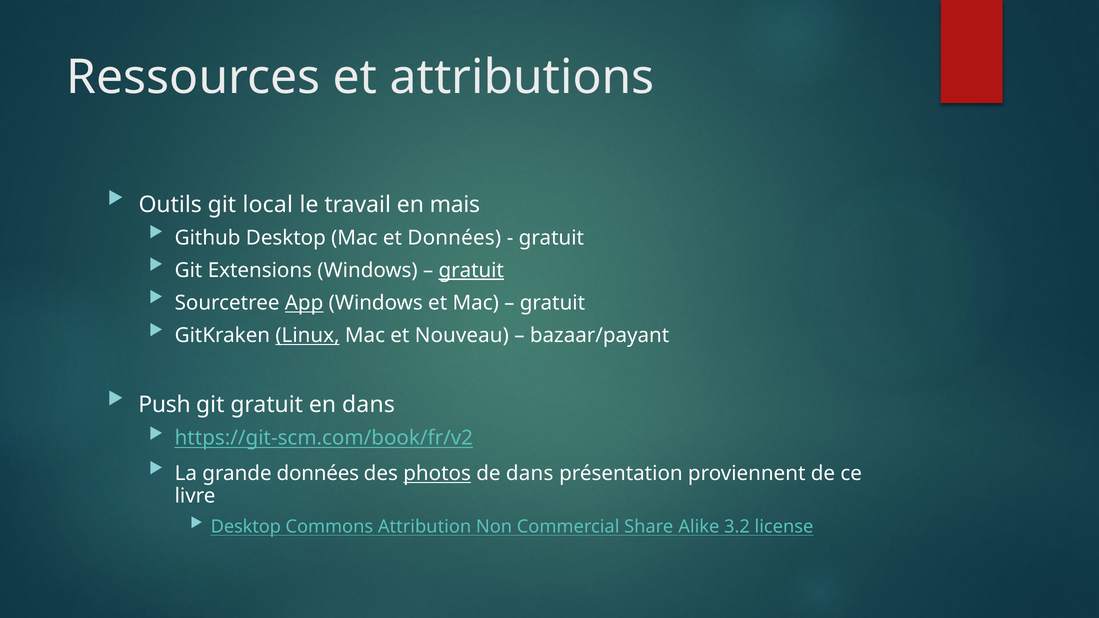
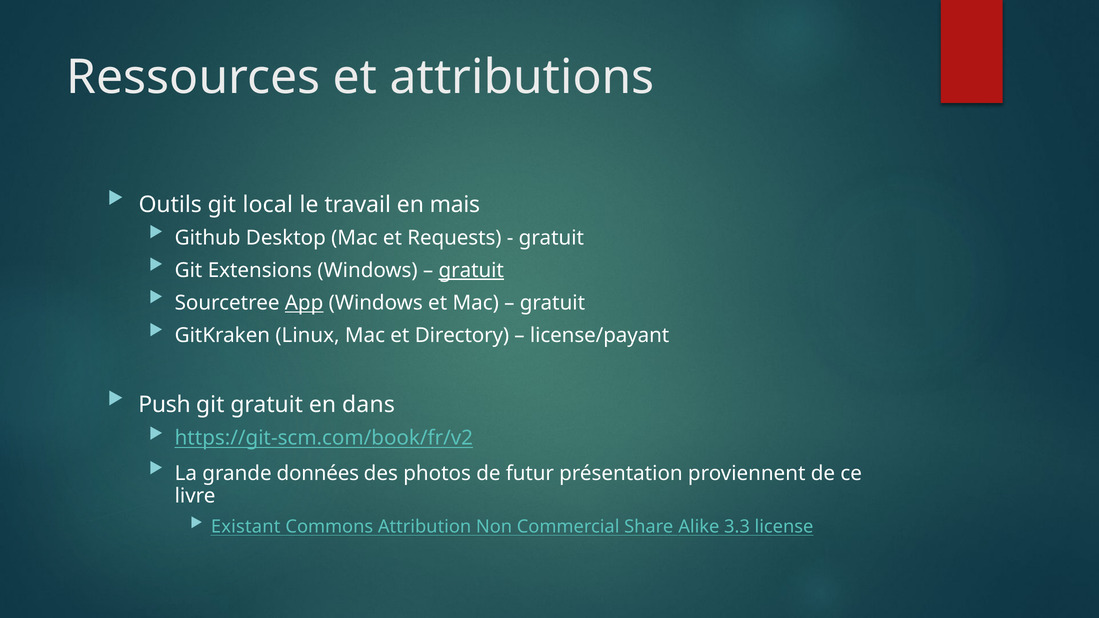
et Données: Données -> Requests (454, 238)
Linux underline: present -> none (308, 336)
Nouveau: Nouveau -> Directory (462, 336)
bazaar/payant: bazaar/payant -> license/payant (600, 336)
photos underline: present -> none (437, 474)
de dans: dans -> futur (530, 474)
Desktop: Desktop -> Existant (246, 527)
3.2: 3.2 -> 3.3 (737, 527)
